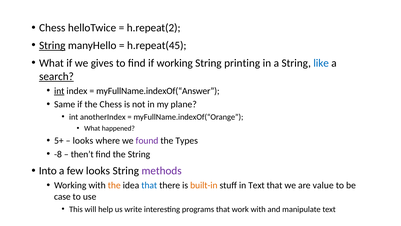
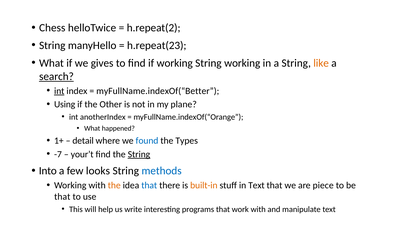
String underline: present -> none (52, 45)
h.repeat(45: h.repeat(45 -> h.repeat(23 (157, 45)
String printing: printing -> working (242, 63)
like colour: blue -> orange (321, 63)
myFullName.indexOf(“Answer: myFullName.indexOf(“Answer -> myFullName.indexOf(“Better (158, 91)
Same: Same -> Using (65, 104)
the Chess: Chess -> Other (111, 104)
5+: 5+ -> 1+ (59, 140)
looks: looks -> detail (83, 140)
found colour: purple -> blue (147, 140)
-8: -8 -> -7 (58, 154)
then’t: then’t -> your’t (82, 154)
String underline: none -> present (139, 154)
methods colour: purple -> blue (162, 171)
value: value -> piece (323, 185)
case: case -> that (62, 196)
